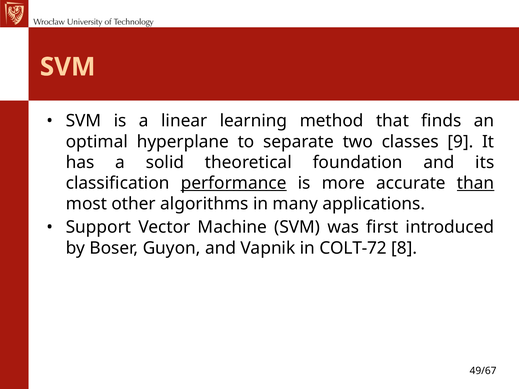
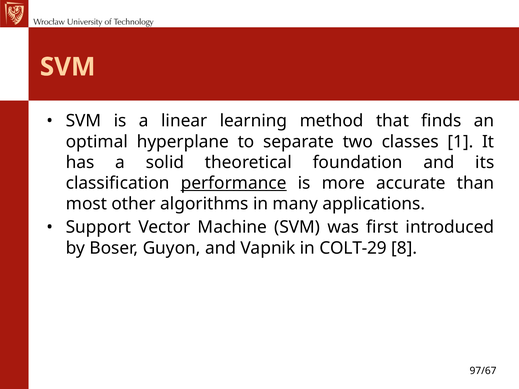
9: 9 -> 1 (460, 142)
than underline: present -> none (476, 183)
COLT-72: COLT-72 -> COLT-29 (353, 248)
49/67: 49/67 -> 97/67 (483, 371)
